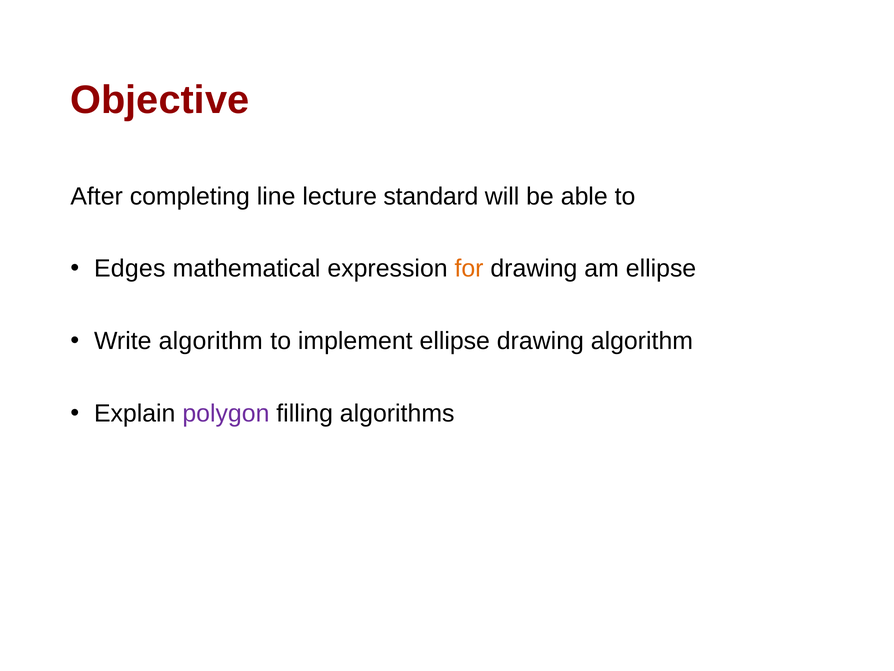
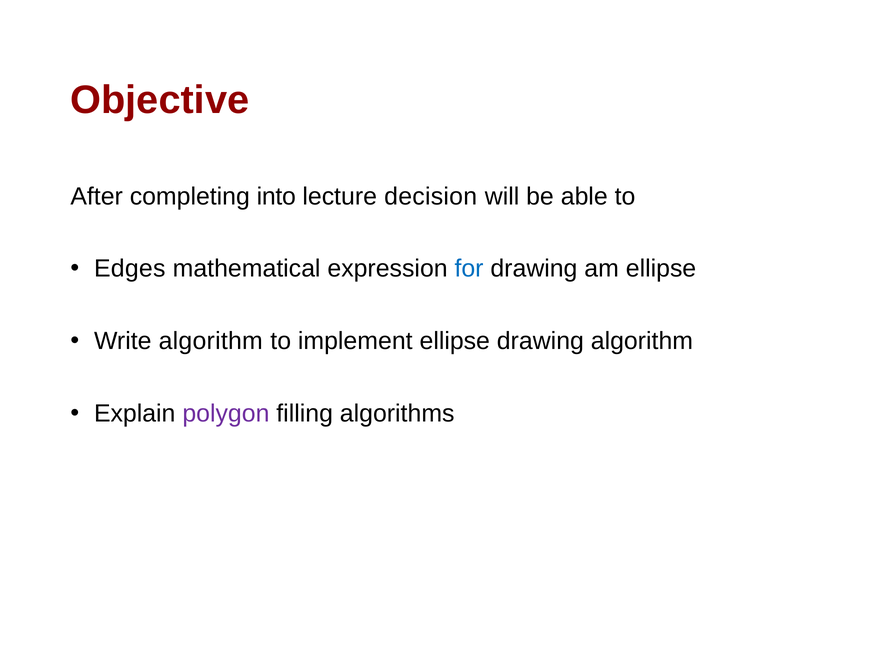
line: line -> into (276, 196)
standard: standard -> decision (431, 196)
for colour: orange -> blue (469, 269)
